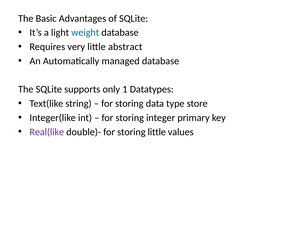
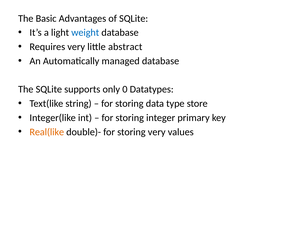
1: 1 -> 0 (125, 89)
Real(like colour: purple -> orange (47, 131)
storing little: little -> very (157, 131)
